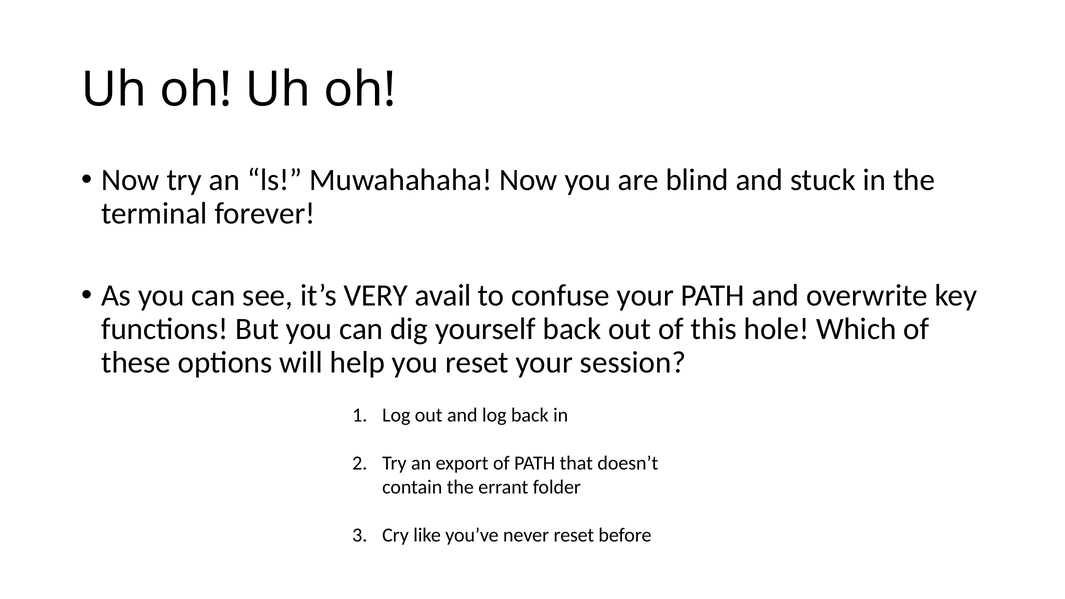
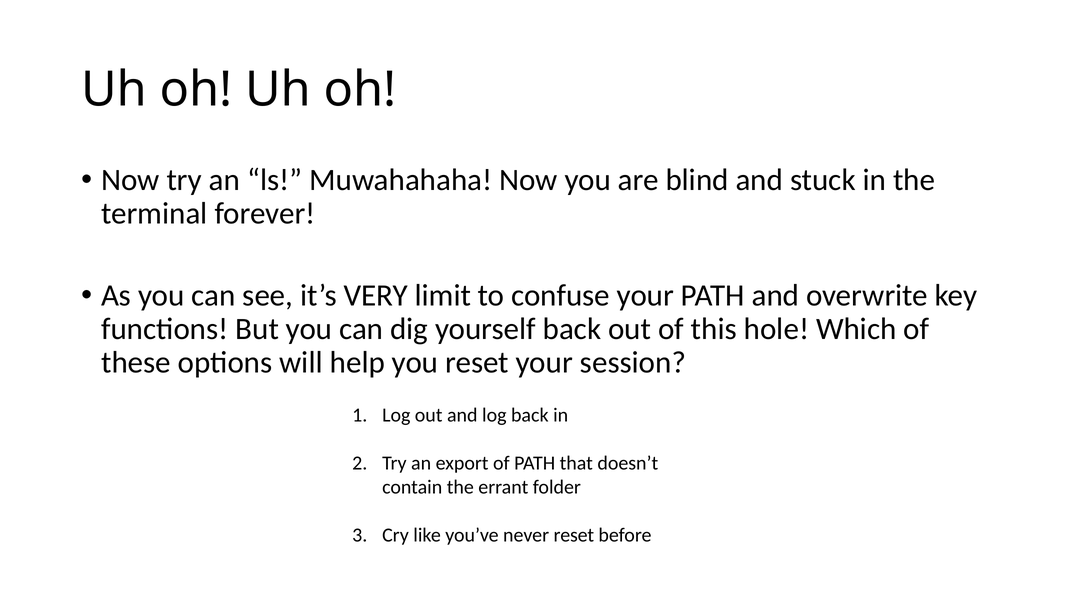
avail: avail -> limit (443, 296)
